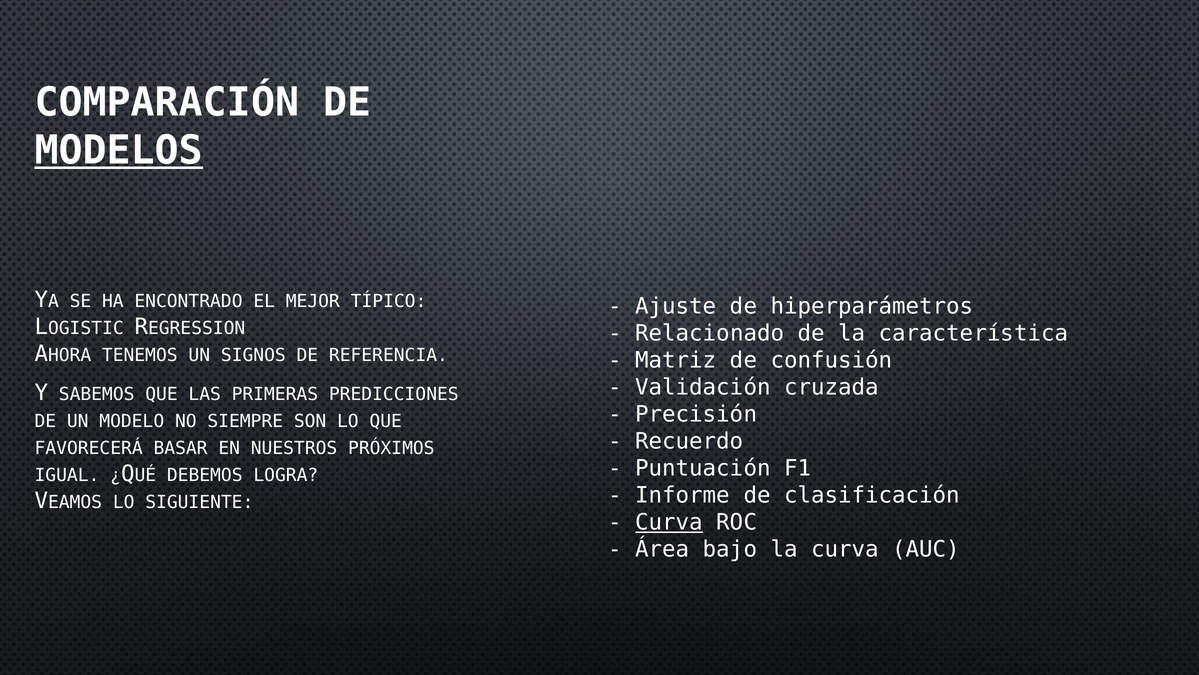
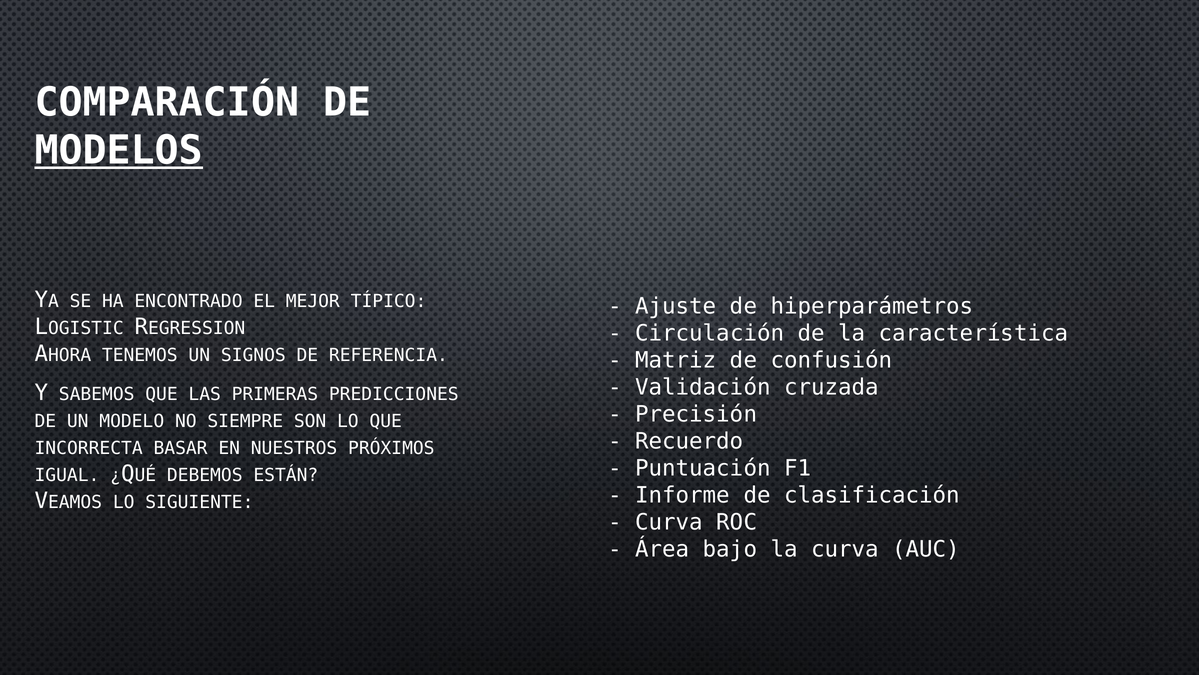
Relacionado: Relacionado -> Circulación (710, 333)
FAVORECERÁ: FAVORECERÁ -> INCORRECTA (89, 448)
LOGRA: LOGRA -> ESTÁN (286, 475)
Curva underline: present -> none (669, 522)
